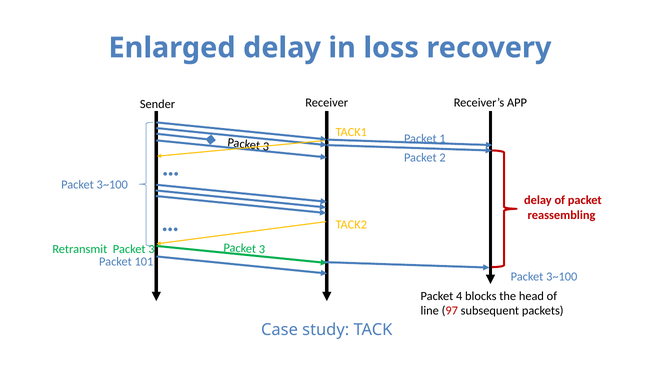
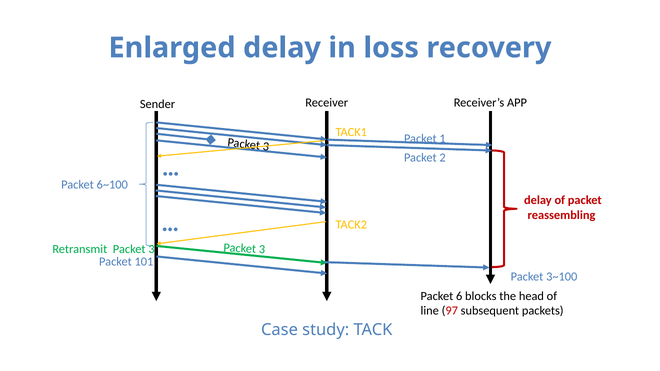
3~100: 3~100 -> 6~100 (112, 185)
4: 4 -> 6 (459, 296)
